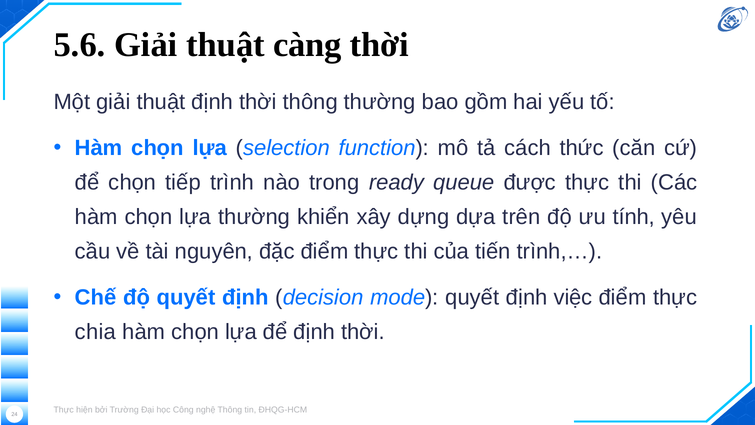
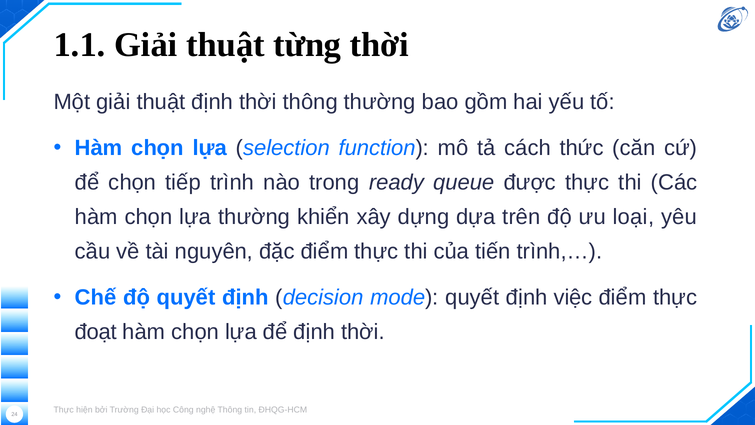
5.6: 5.6 -> 1.1 (80, 45)
càng: càng -> từng (307, 45)
tính: tính -> loại (634, 217)
chia: chia -> đoạt (96, 332)
